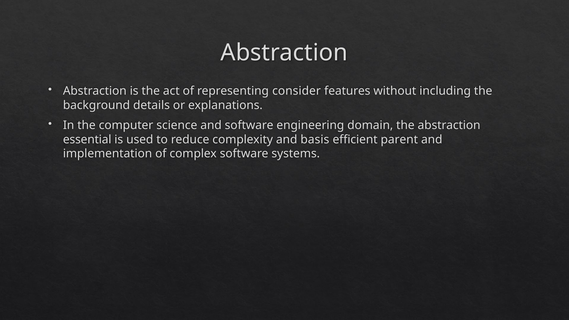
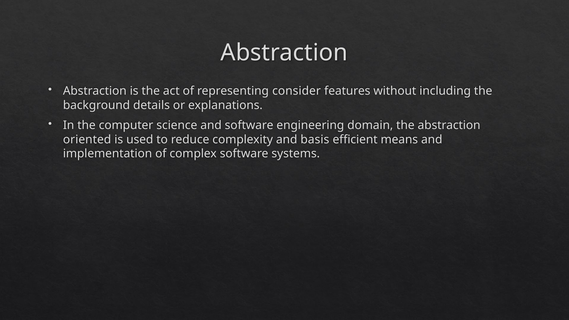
essential: essential -> oriented (87, 140)
parent: parent -> means (399, 140)
